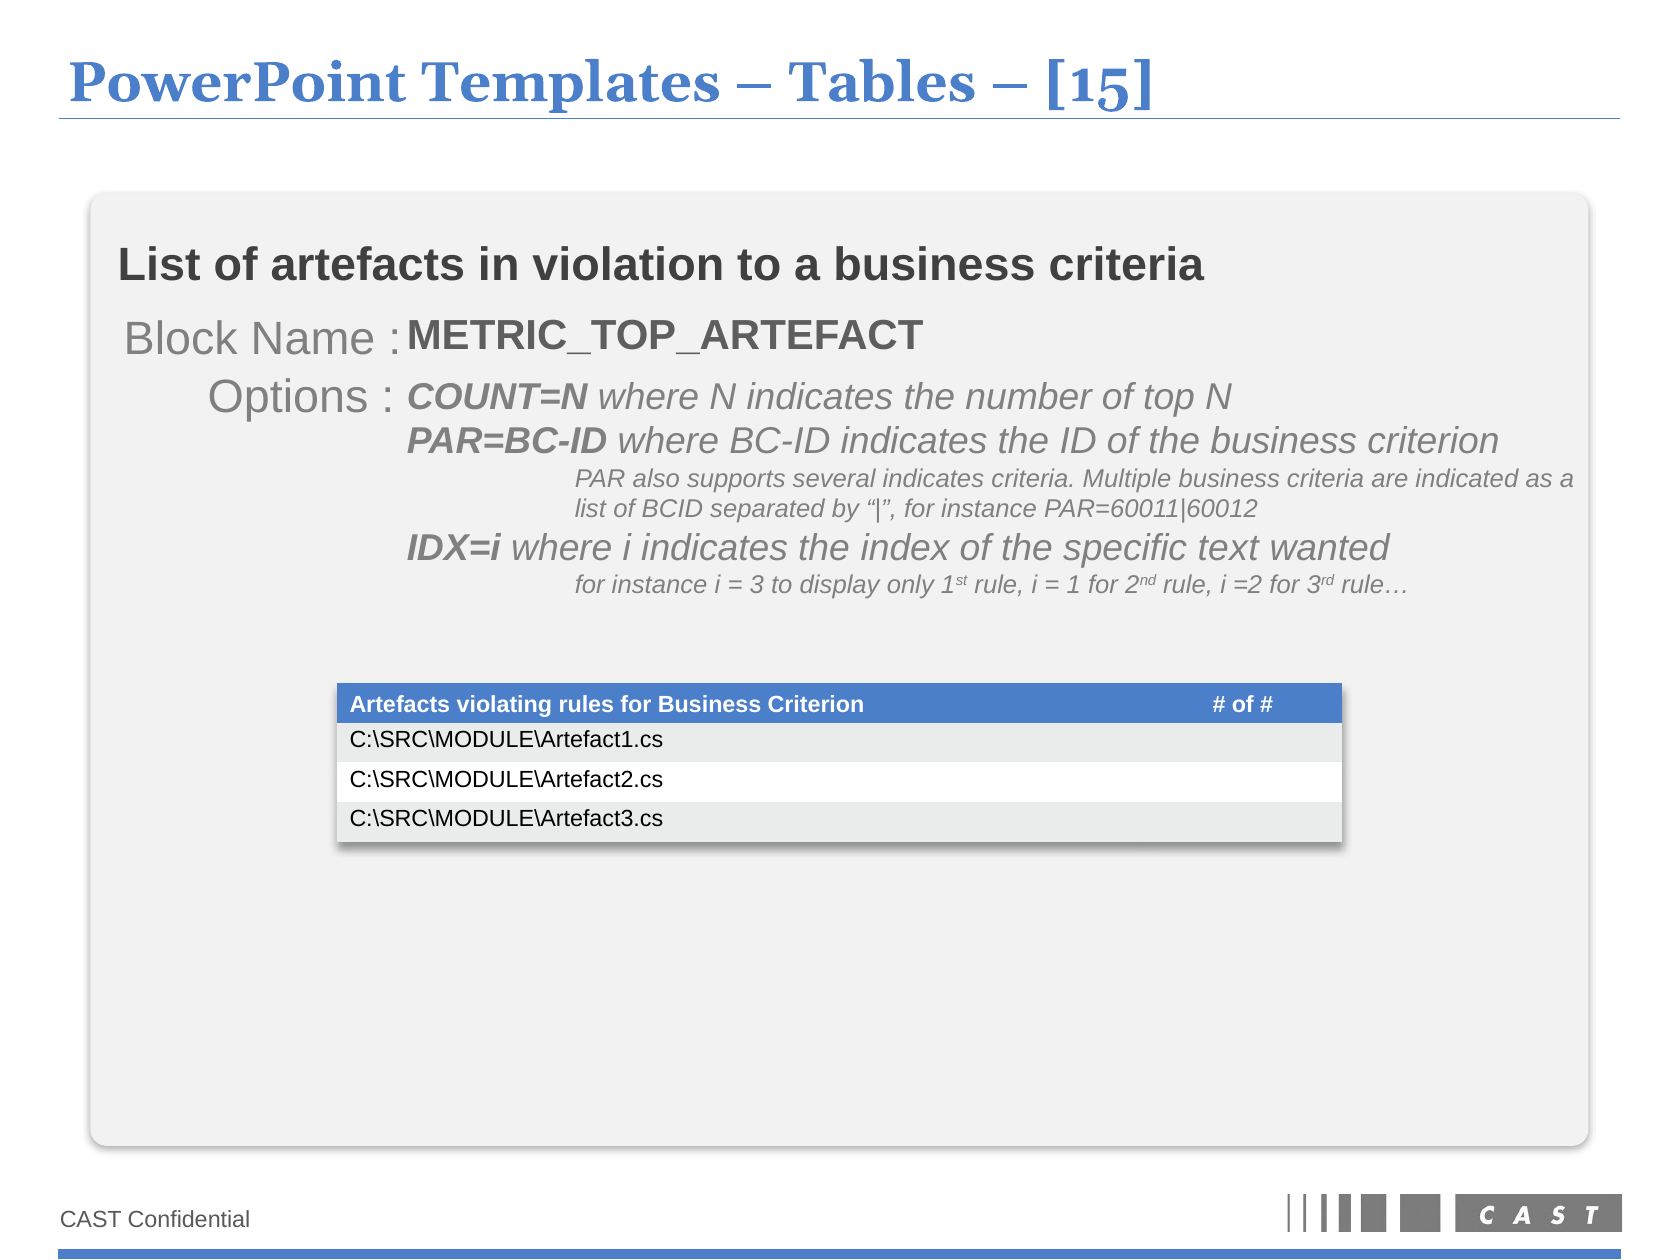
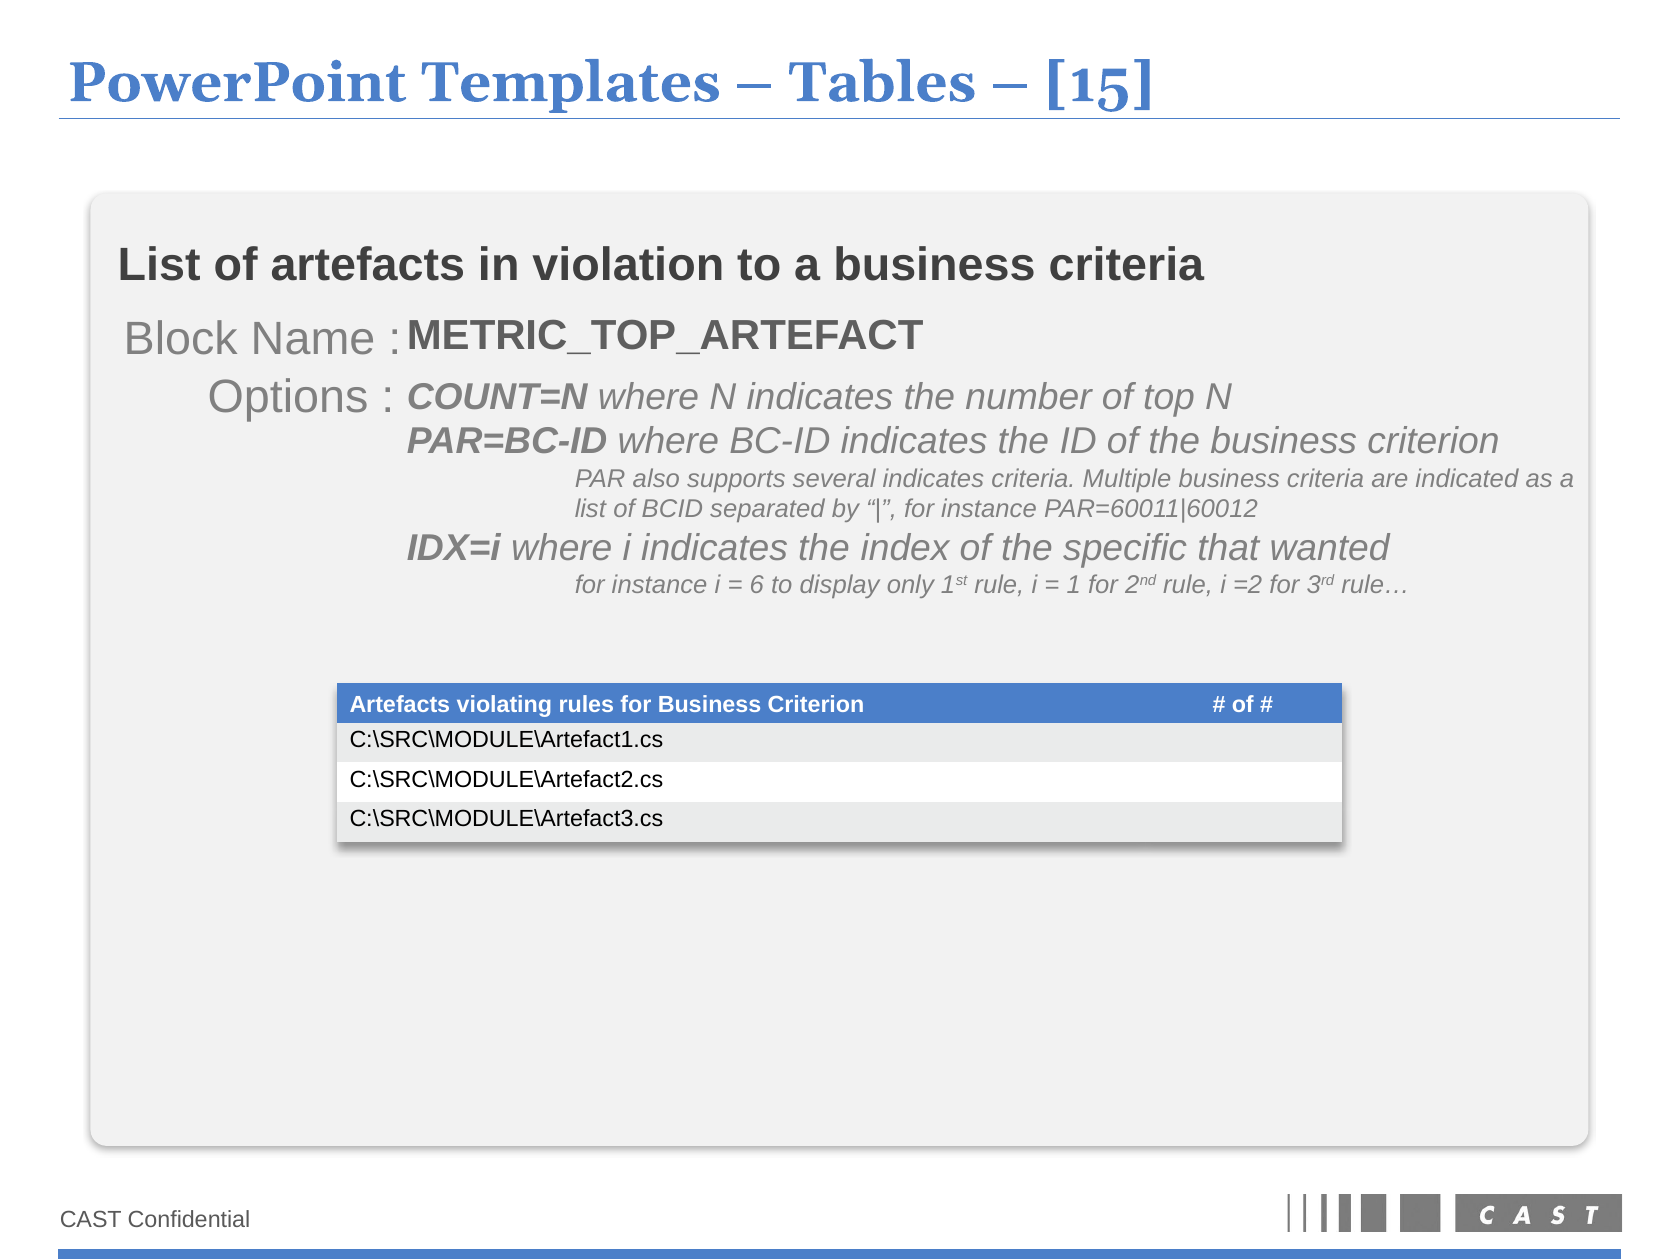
text: text -> that (1228, 548)
3: 3 -> 6 (757, 585)
